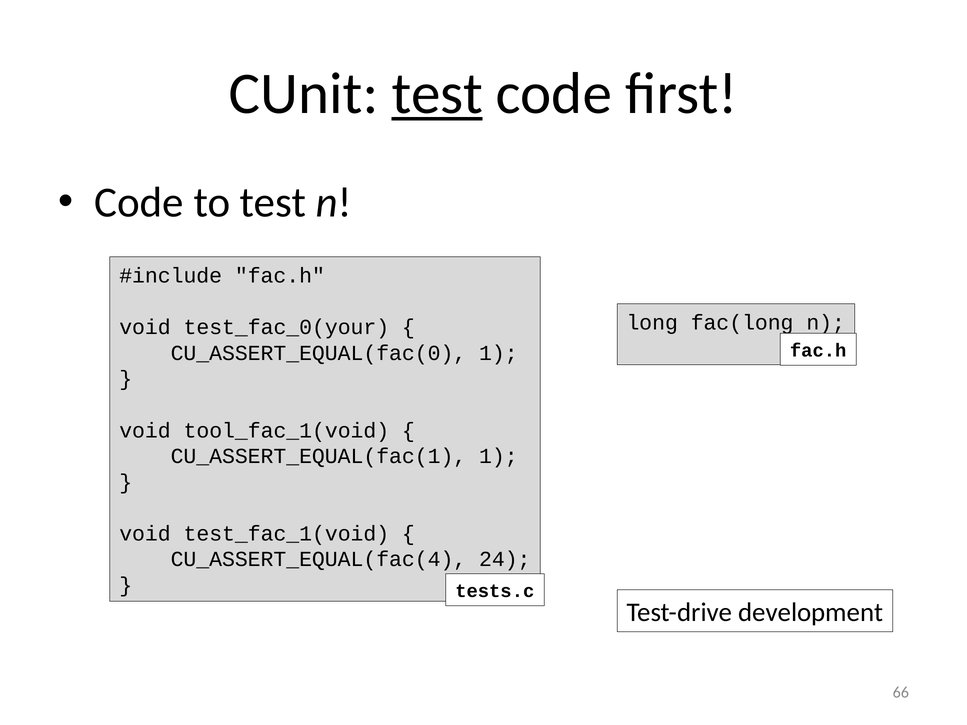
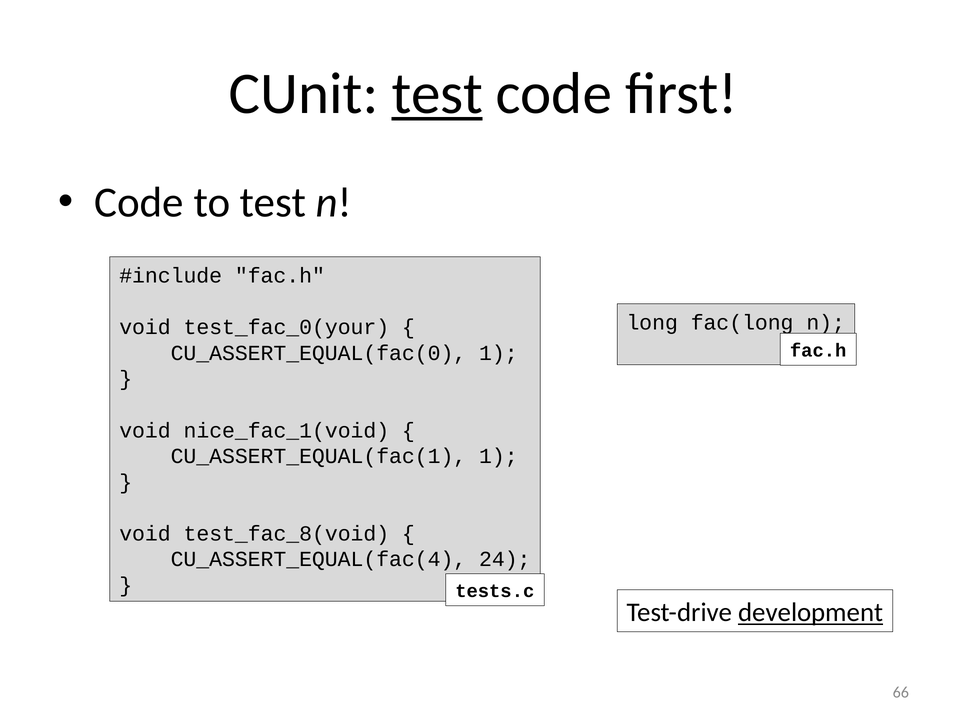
tool_fac_1(void: tool_fac_1(void -> nice_fac_1(void (286, 431)
test_fac_1(void: test_fac_1(void -> test_fac_8(void (286, 534)
development underline: none -> present (811, 613)
